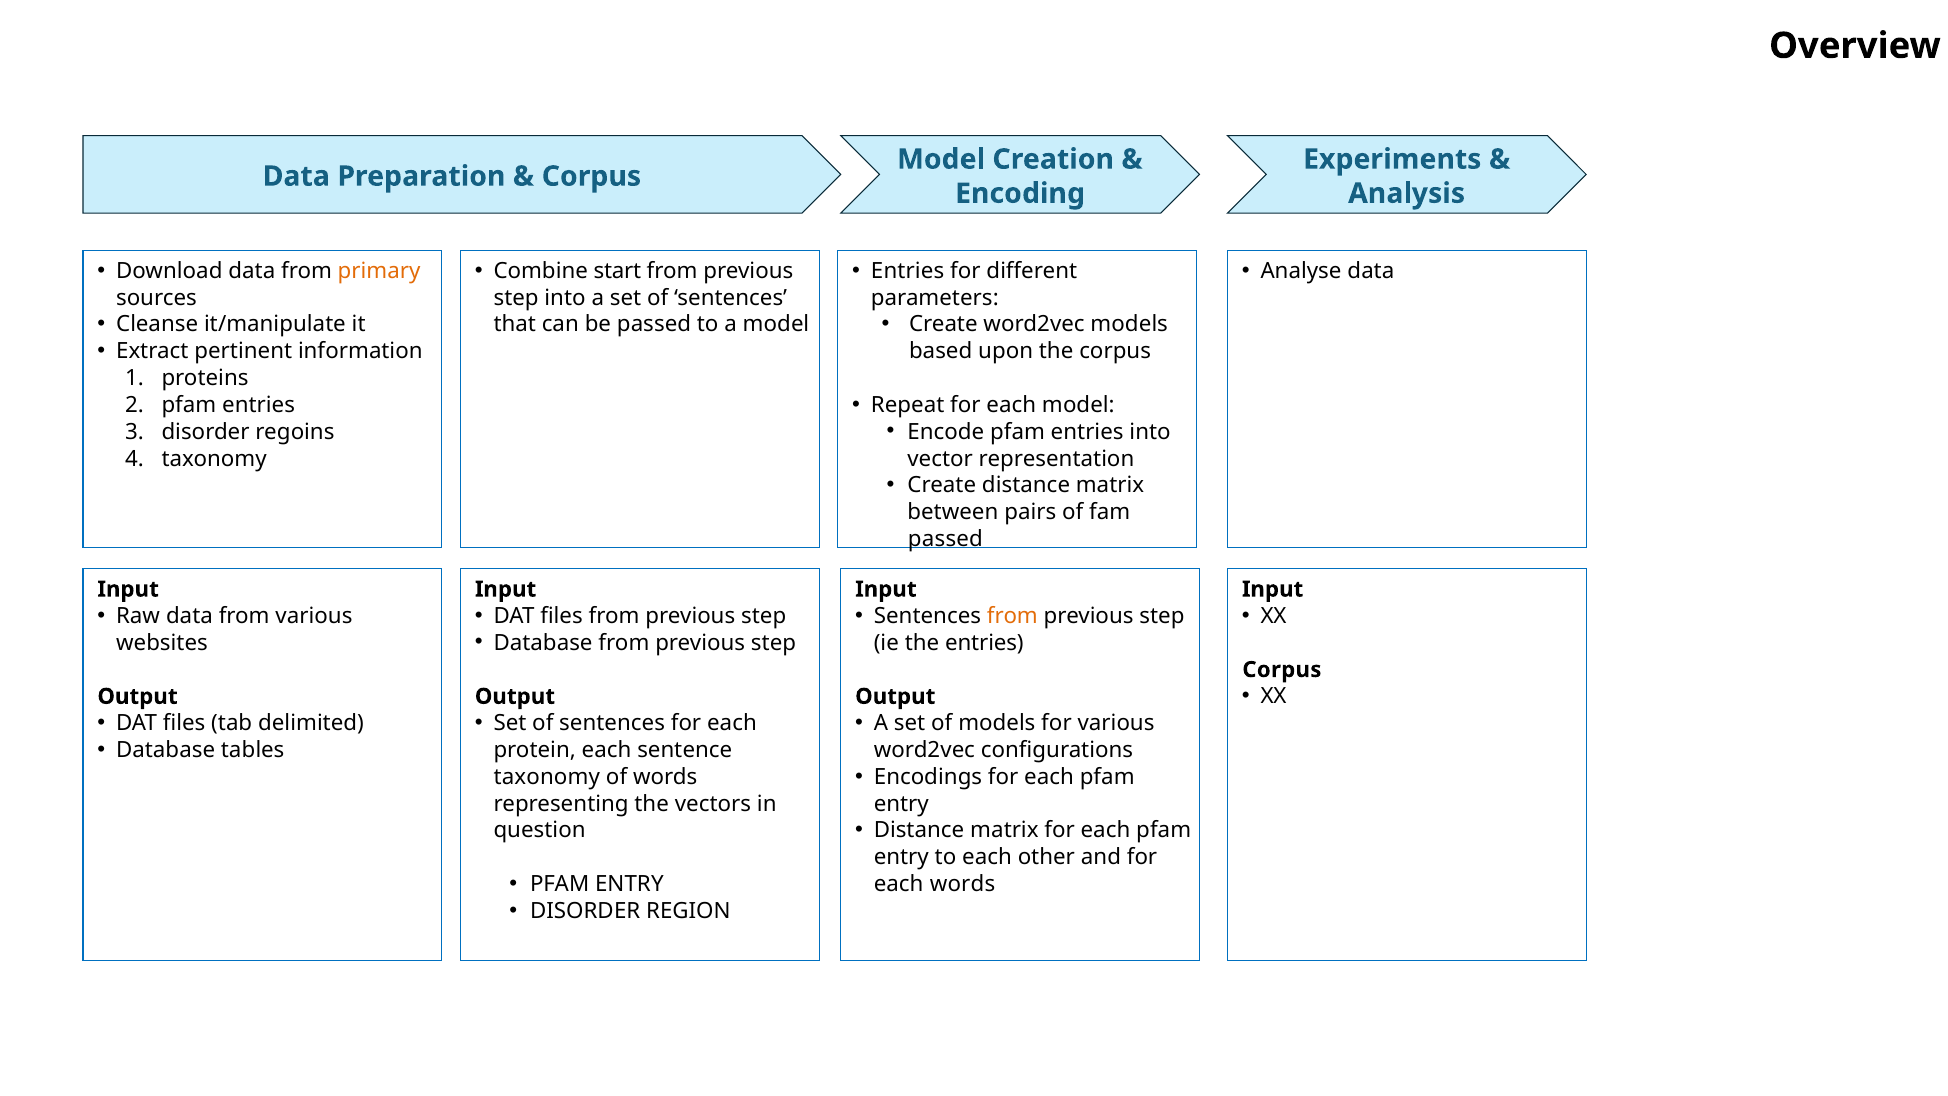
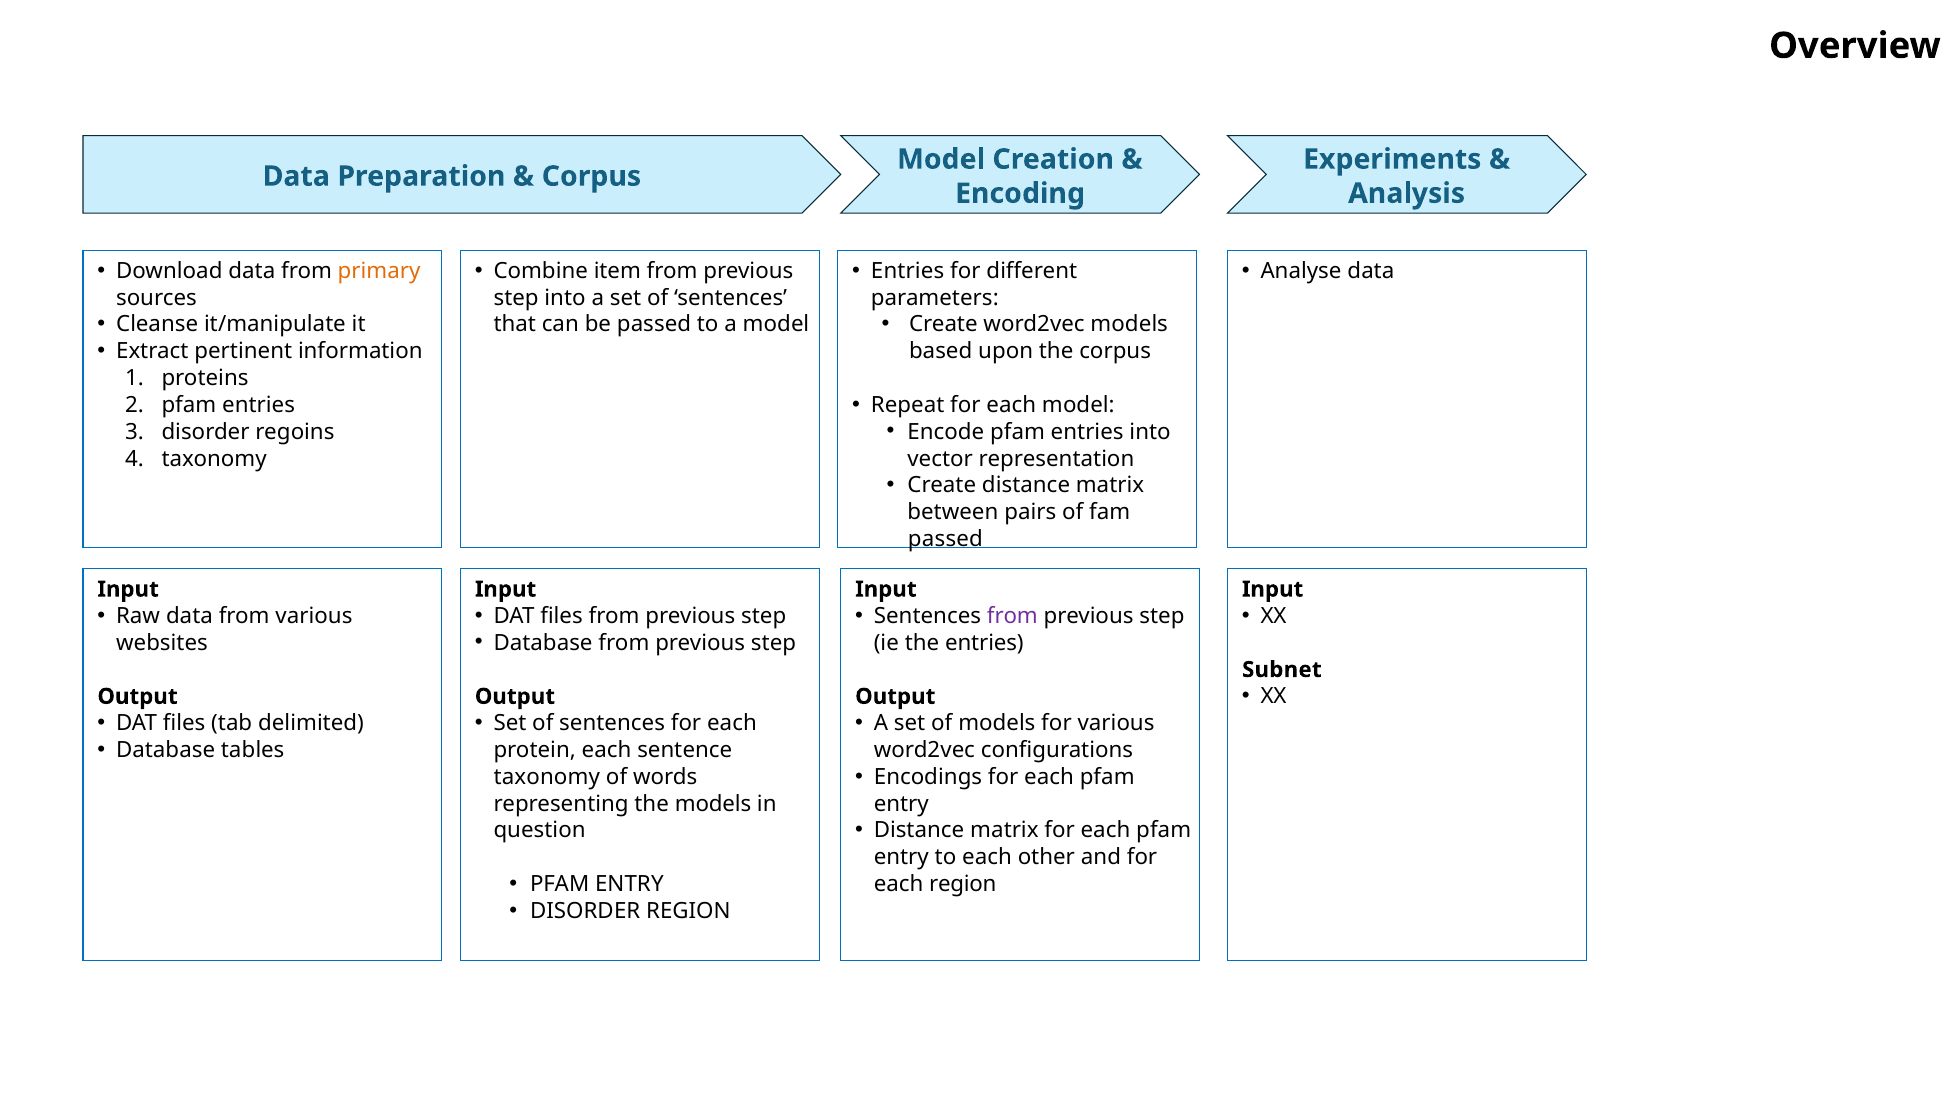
start: start -> item (617, 271)
from colour: orange -> purple (1012, 616)
Corpus: Corpus -> Subnet (1282, 670)
the vectors: vectors -> models (713, 804)
each words: words -> region (963, 884)
